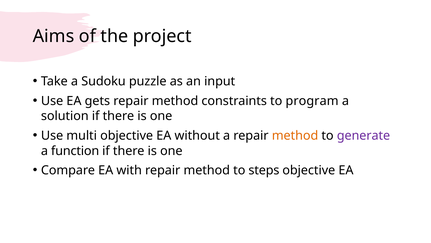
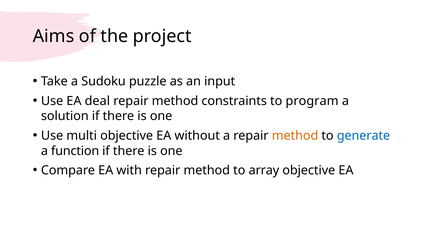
gets: gets -> deal (97, 101)
generate colour: purple -> blue (363, 135)
steps: steps -> array (264, 170)
